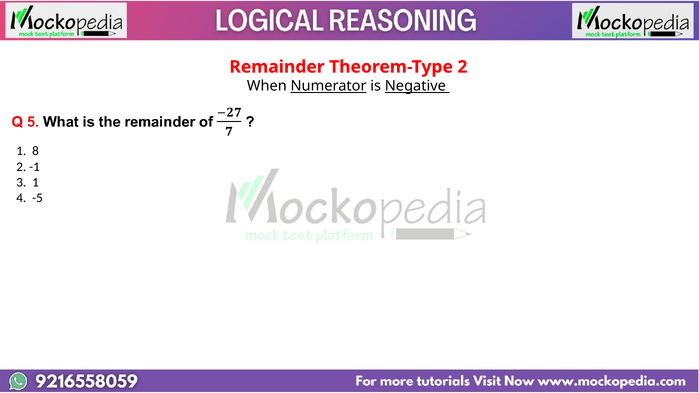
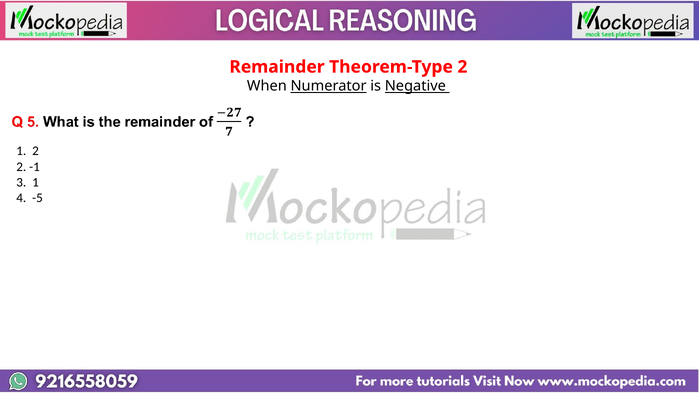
1 8: 8 -> 2 (35, 151)
